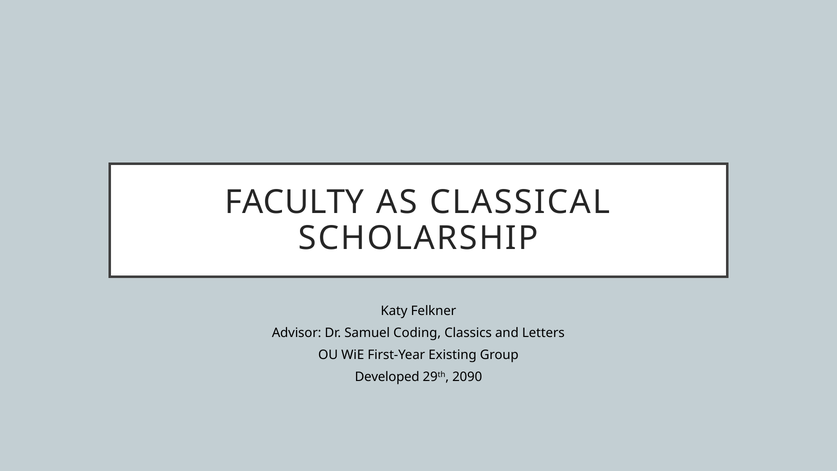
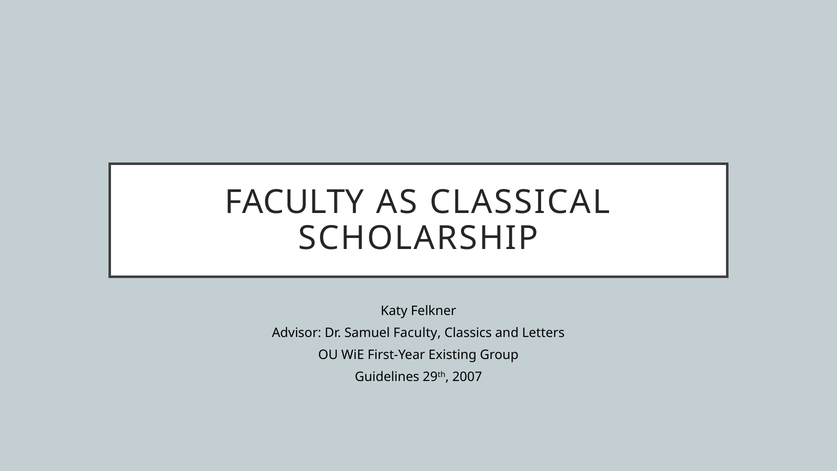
Samuel Coding: Coding -> Faculty (417, 333)
Developed: Developed -> Guidelines (387, 377)
2090: 2090 -> 2007 (467, 377)
